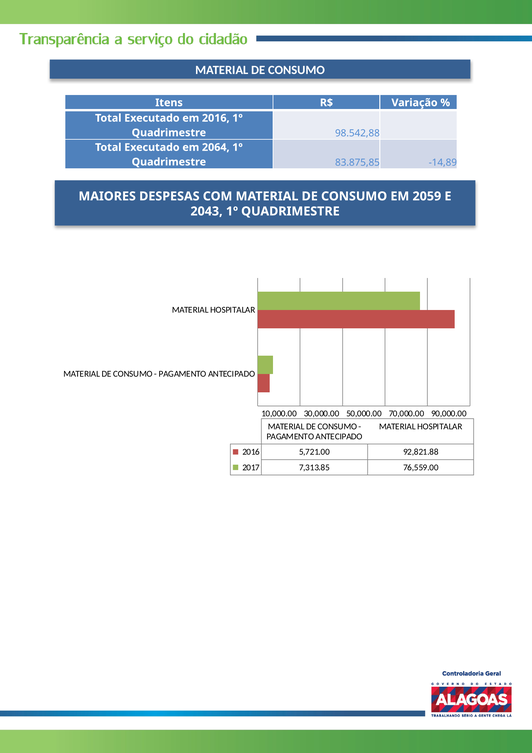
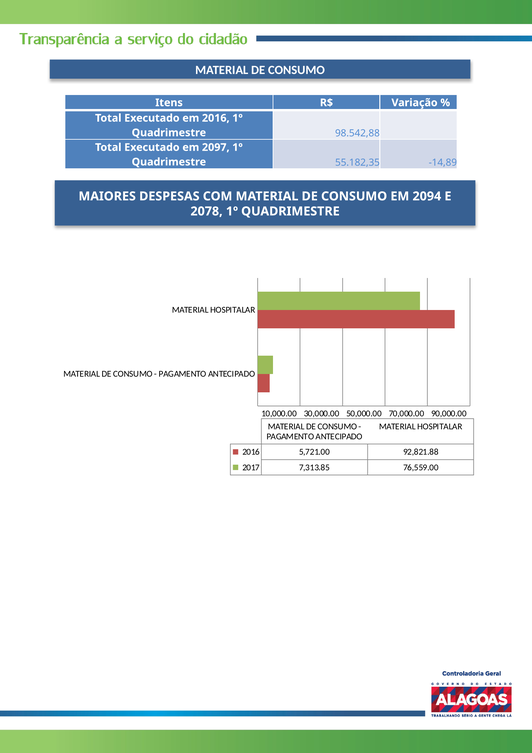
2064: 2064 -> 2097 (216, 147)
83.875,85: 83.875,85 -> 55.182,35 (357, 162)
2059: 2059 -> 2094 (427, 196)
2043: 2043 -> 2078 (207, 211)
